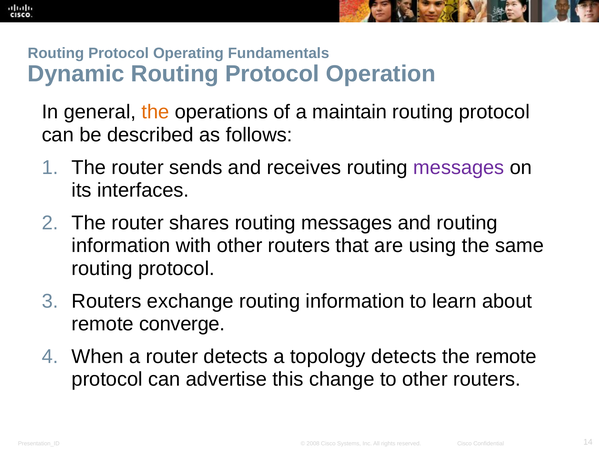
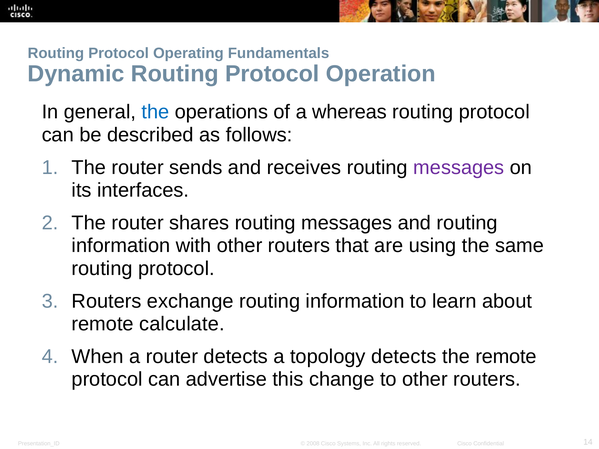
the colour: orange -> blue (155, 112)
maintain: maintain -> whereas (350, 112)
converge: converge -> calculate (182, 324)
